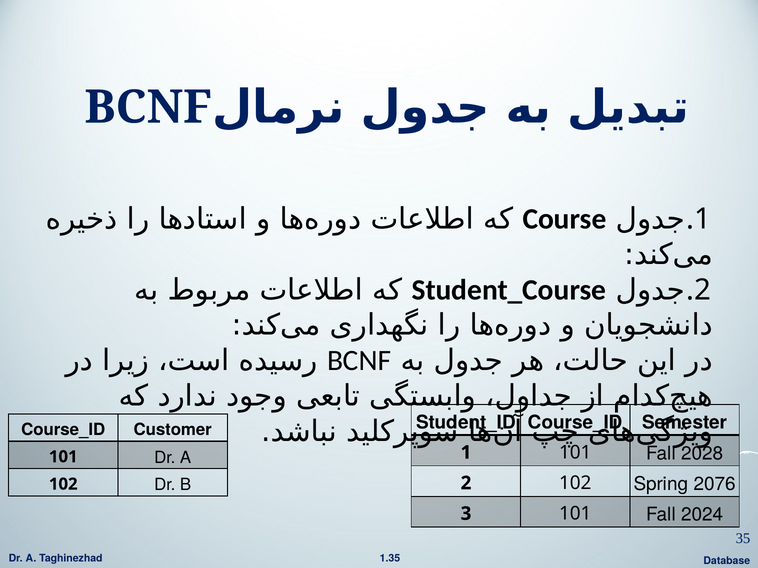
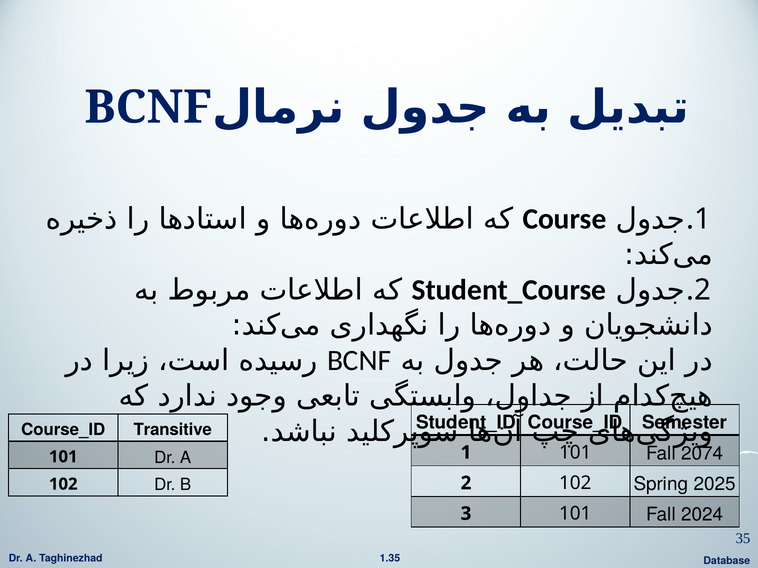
Customer: Customer -> Transitive (173, 430)
2028: 2028 -> 2074 (702, 454)
2076: 2076 -> 2025 (715, 484)
